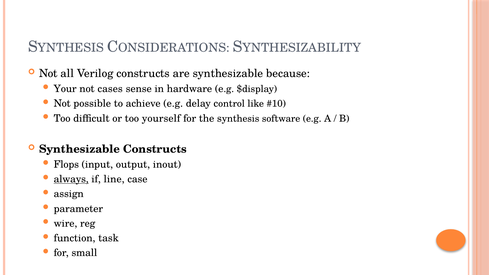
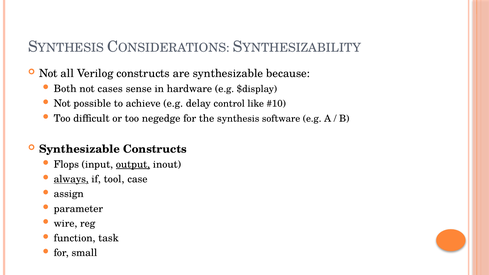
Your: Your -> Both (65, 89)
yourself: yourself -> negedge (161, 118)
output underline: none -> present (133, 164)
line: line -> tool (114, 179)
